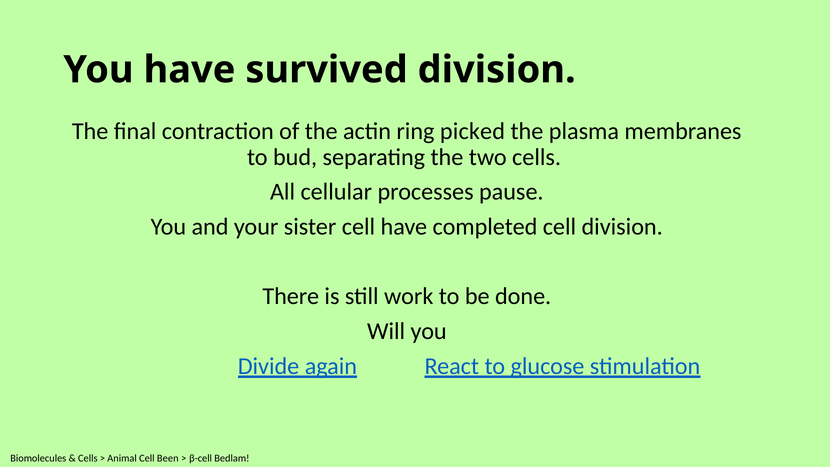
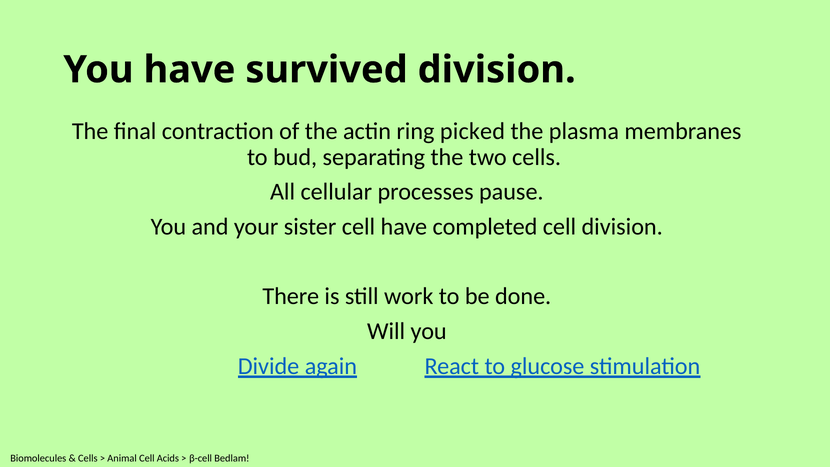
Been: Been -> Acids (168, 458)
